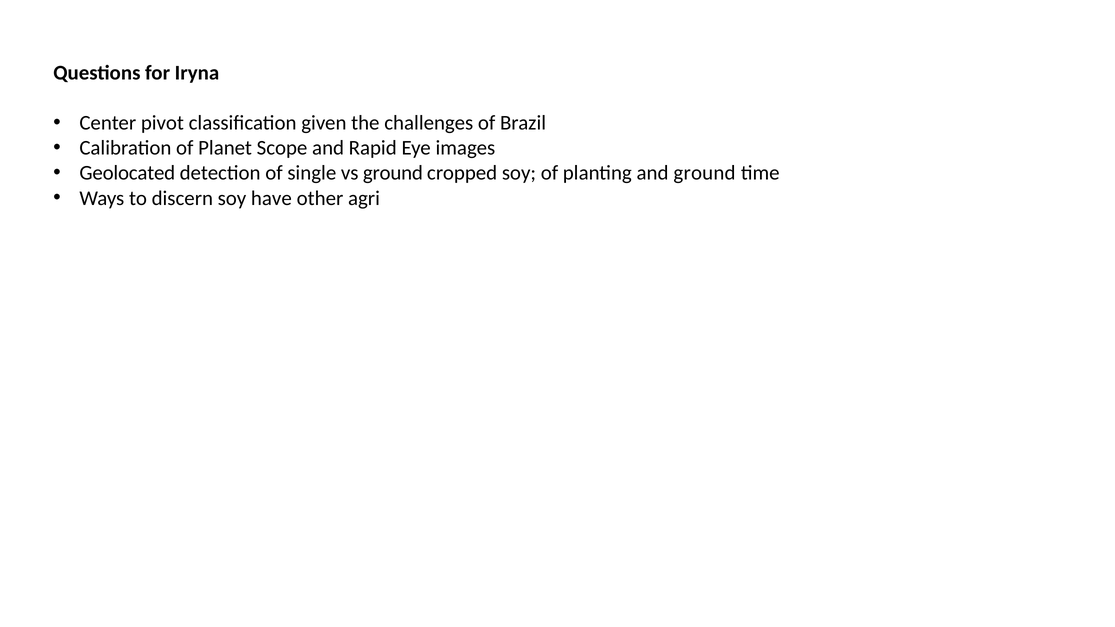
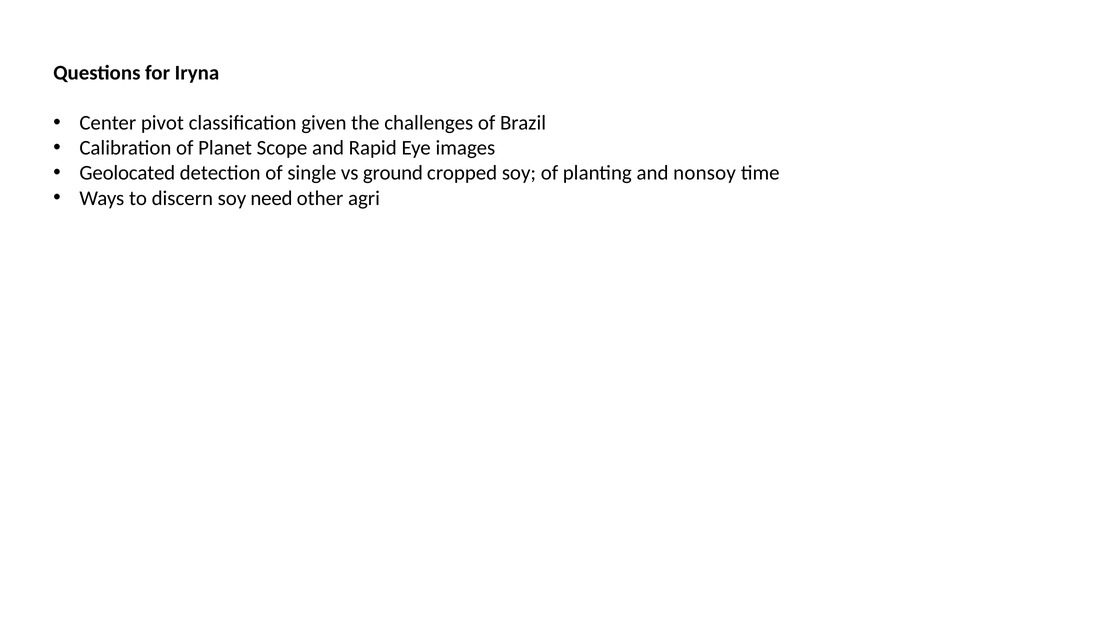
and ground: ground -> nonsoy (705, 173)
have: have -> need (272, 198)
